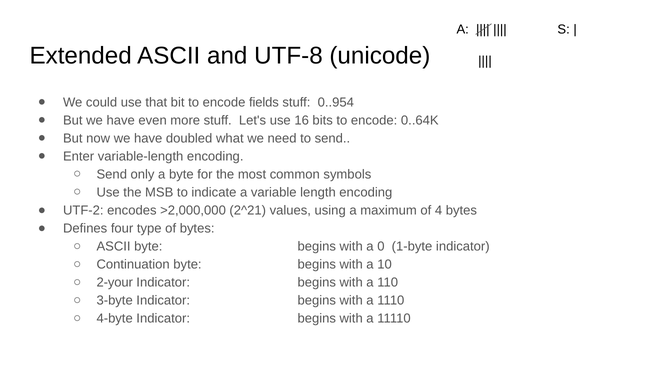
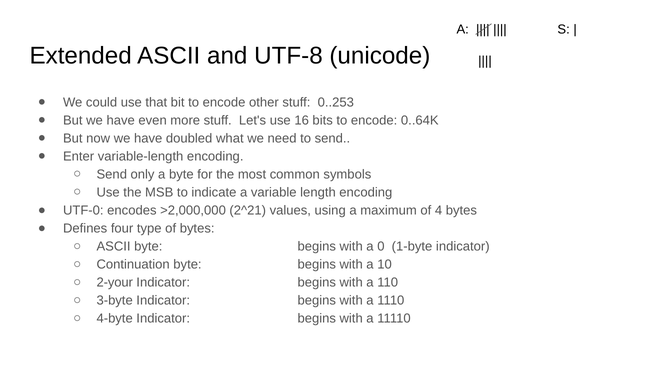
fields: fields -> other (264, 102)
0..954: 0..954 -> 0..253 (336, 102)
UTF-2: UTF-2 -> UTF-0 (83, 210)
